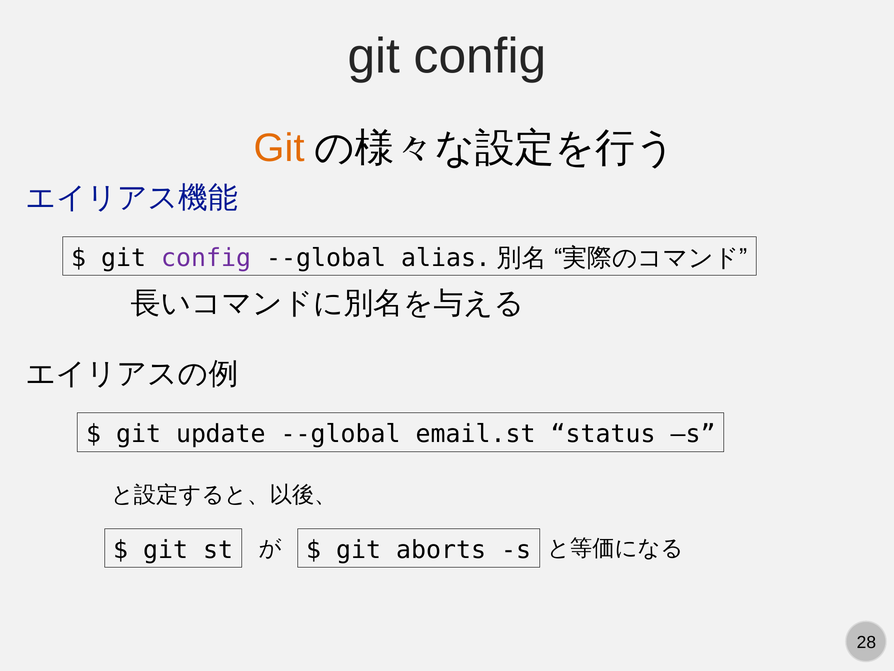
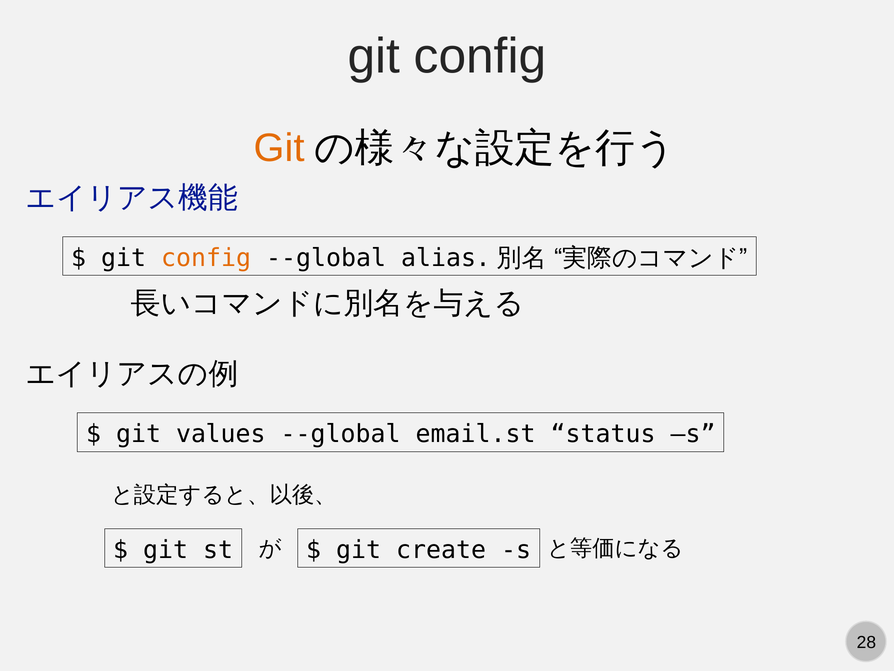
config colour: purple -> orange (206, 258)
update: update -> values (221, 434)
aborts: aborts -> create (441, 549)
